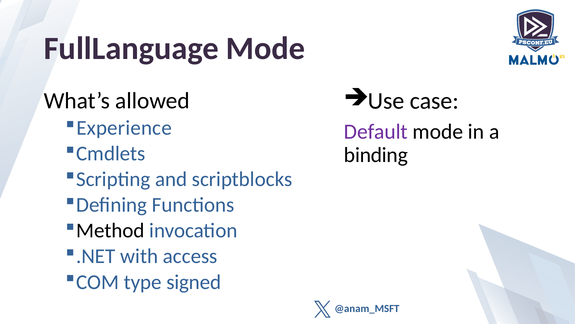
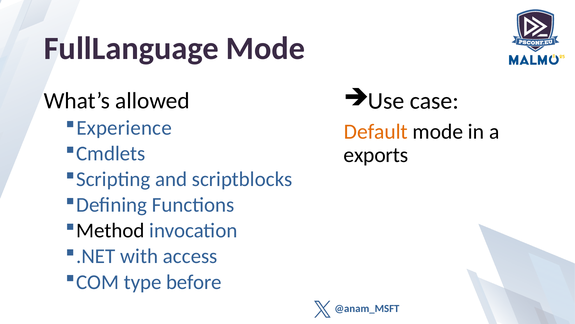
Default colour: purple -> orange (376, 131)
binding: binding -> exports (376, 155)
signed: signed -> before (194, 282)
